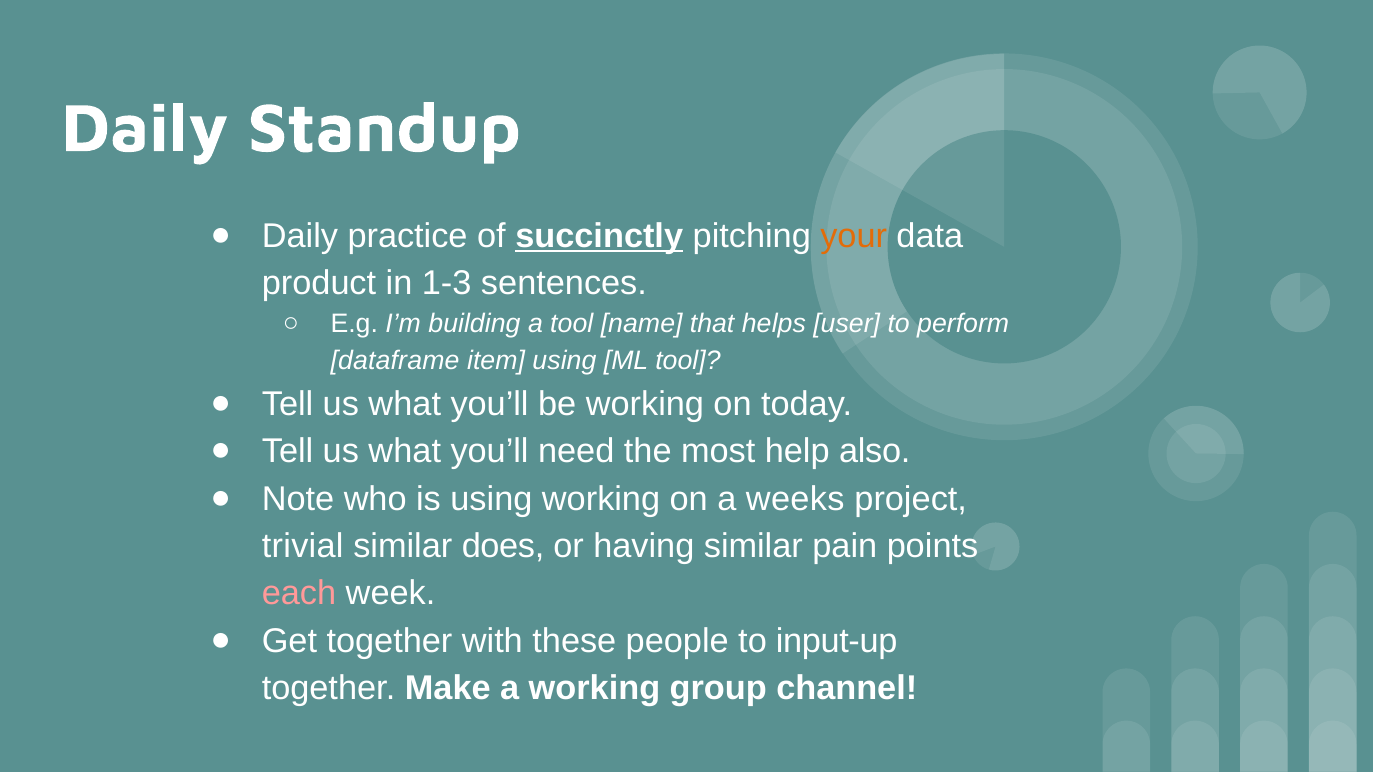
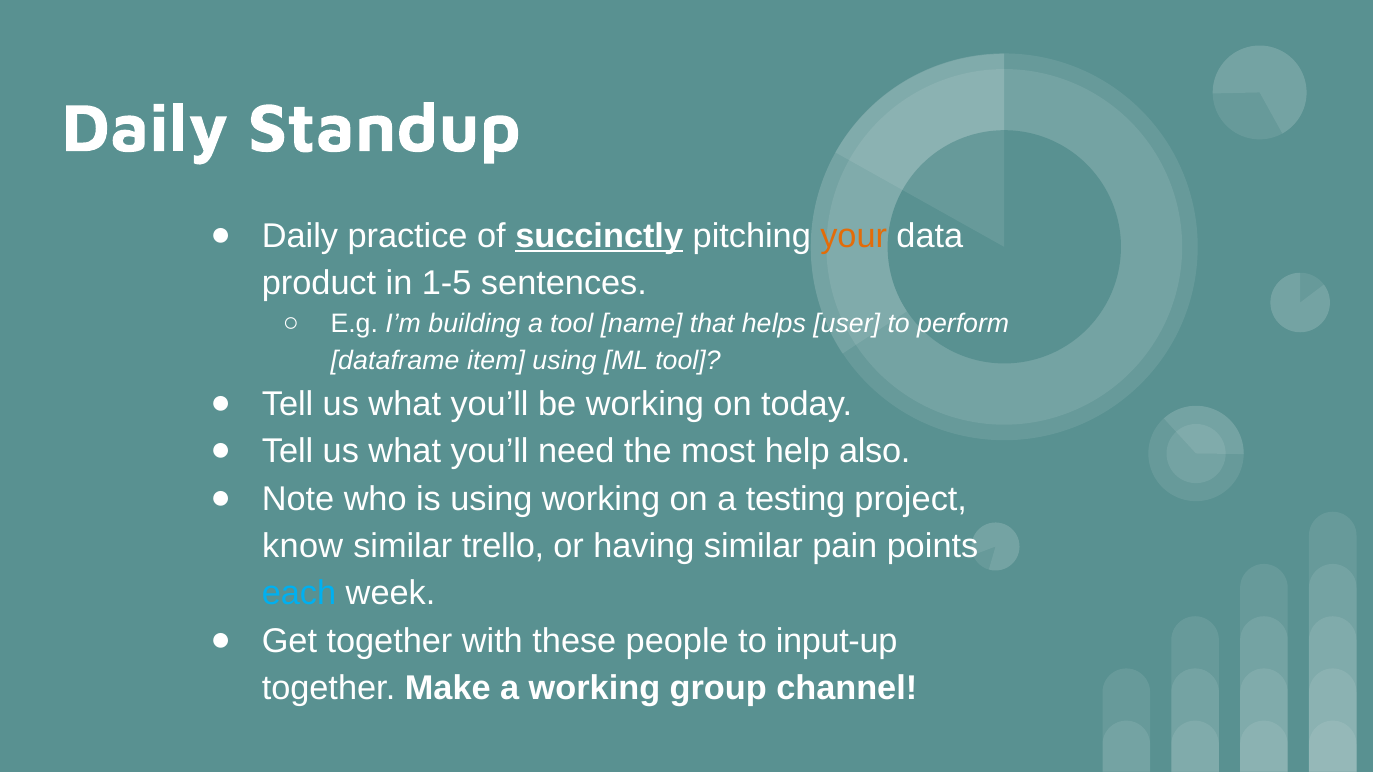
1-3: 1-3 -> 1-5 (447, 283)
weeks: weeks -> testing (796, 499)
trivial: trivial -> know (303, 546)
does: does -> trello (503, 546)
each colour: pink -> light blue (299, 594)
